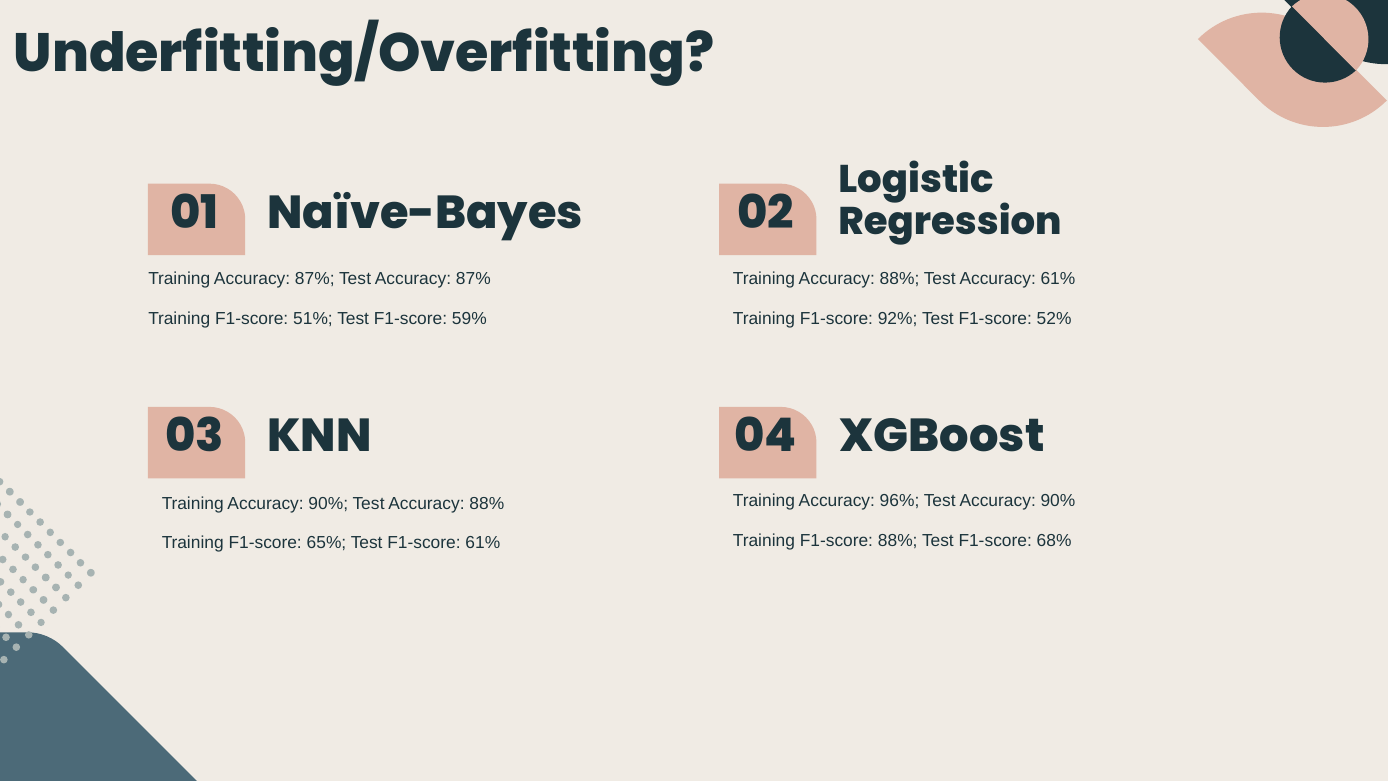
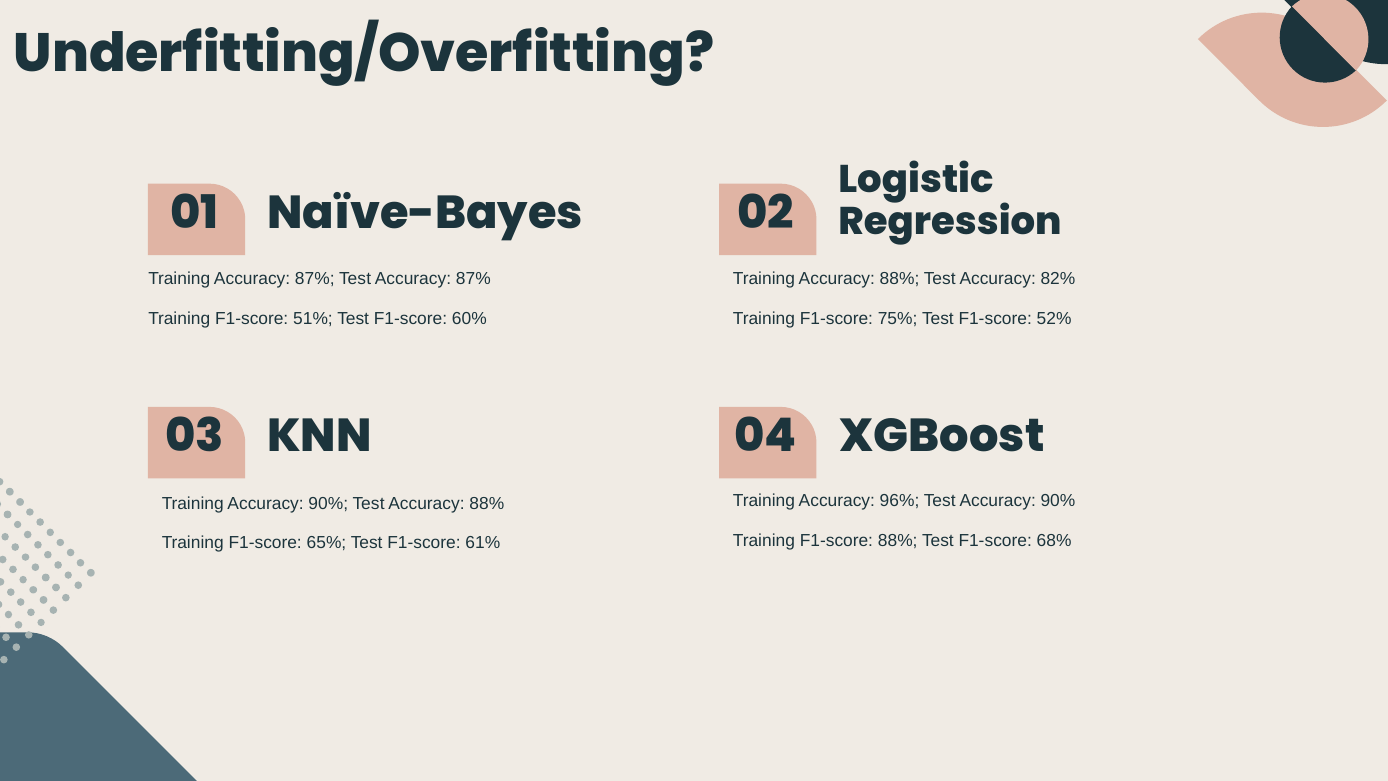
Accuracy 61%: 61% -> 82% (1058, 279)
59%: 59% -> 60% (469, 318)
92%: 92% -> 75% (898, 318)
